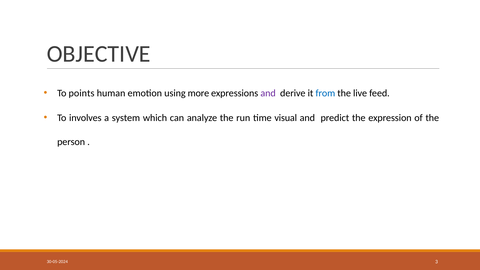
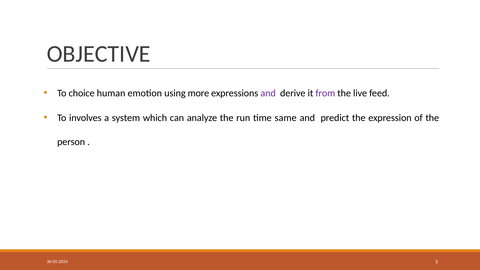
points: points -> choice (82, 93)
from colour: blue -> purple (325, 93)
visual: visual -> same (286, 118)
